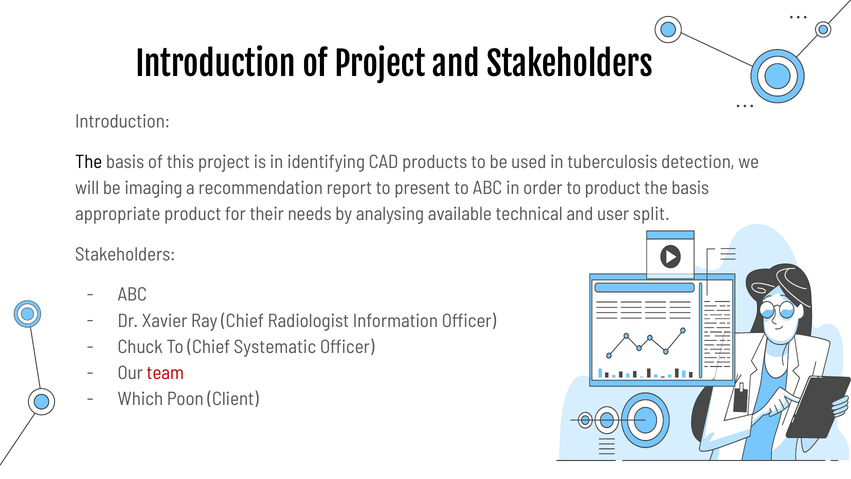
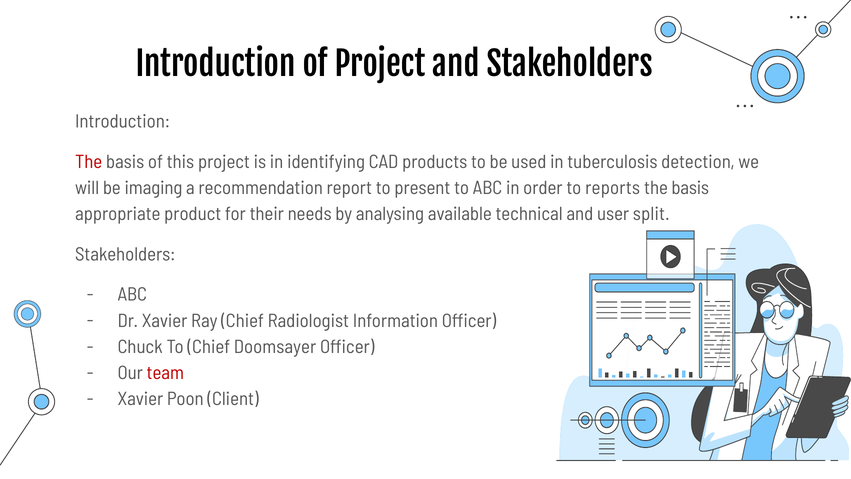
The colour: black -> red (89, 162)
to product: product -> reports (613, 188)
Systematic: Systematic -> Doomsayer (275, 347)
Which: Which -> Xavier (140, 399)
